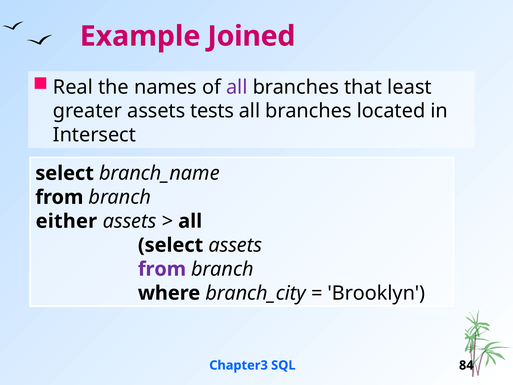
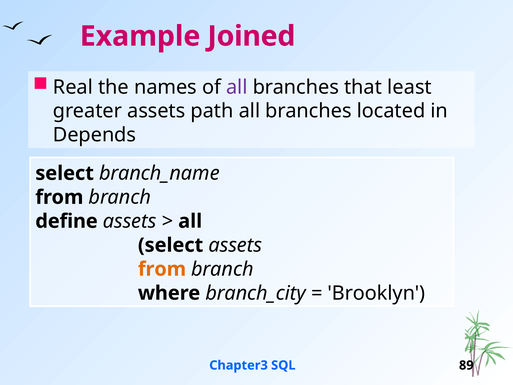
tests: tests -> path (212, 111)
Intersect: Intersect -> Depends (95, 135)
either: either -> define (67, 221)
from colour: purple -> orange (162, 269)
84: 84 -> 89 (466, 365)
